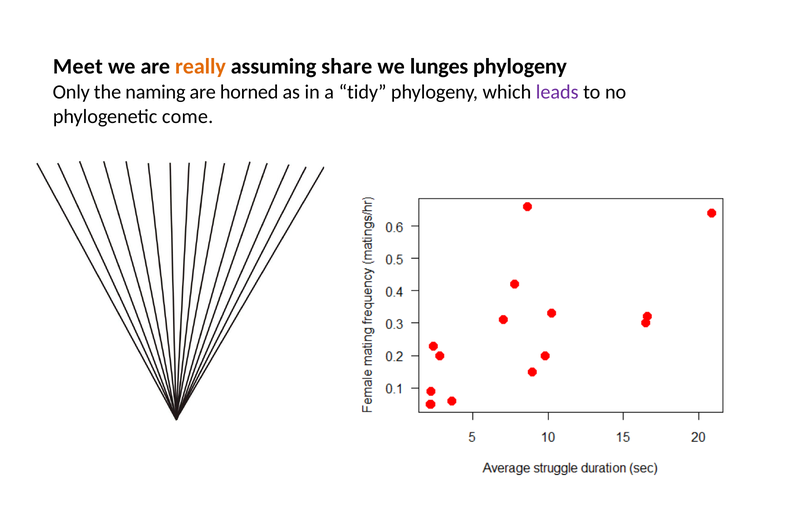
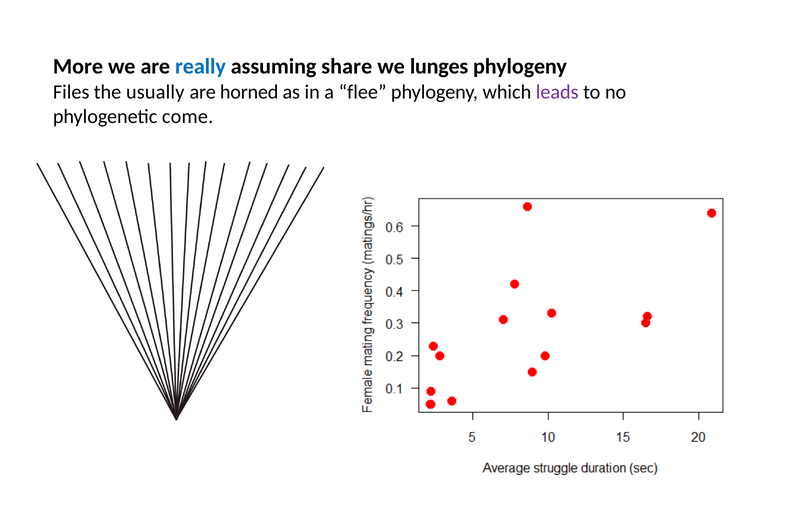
Meet: Meet -> More (78, 67)
really colour: orange -> blue (200, 67)
Only: Only -> Files (71, 92)
naming: naming -> usually (155, 92)
tidy: tidy -> flee (363, 92)
